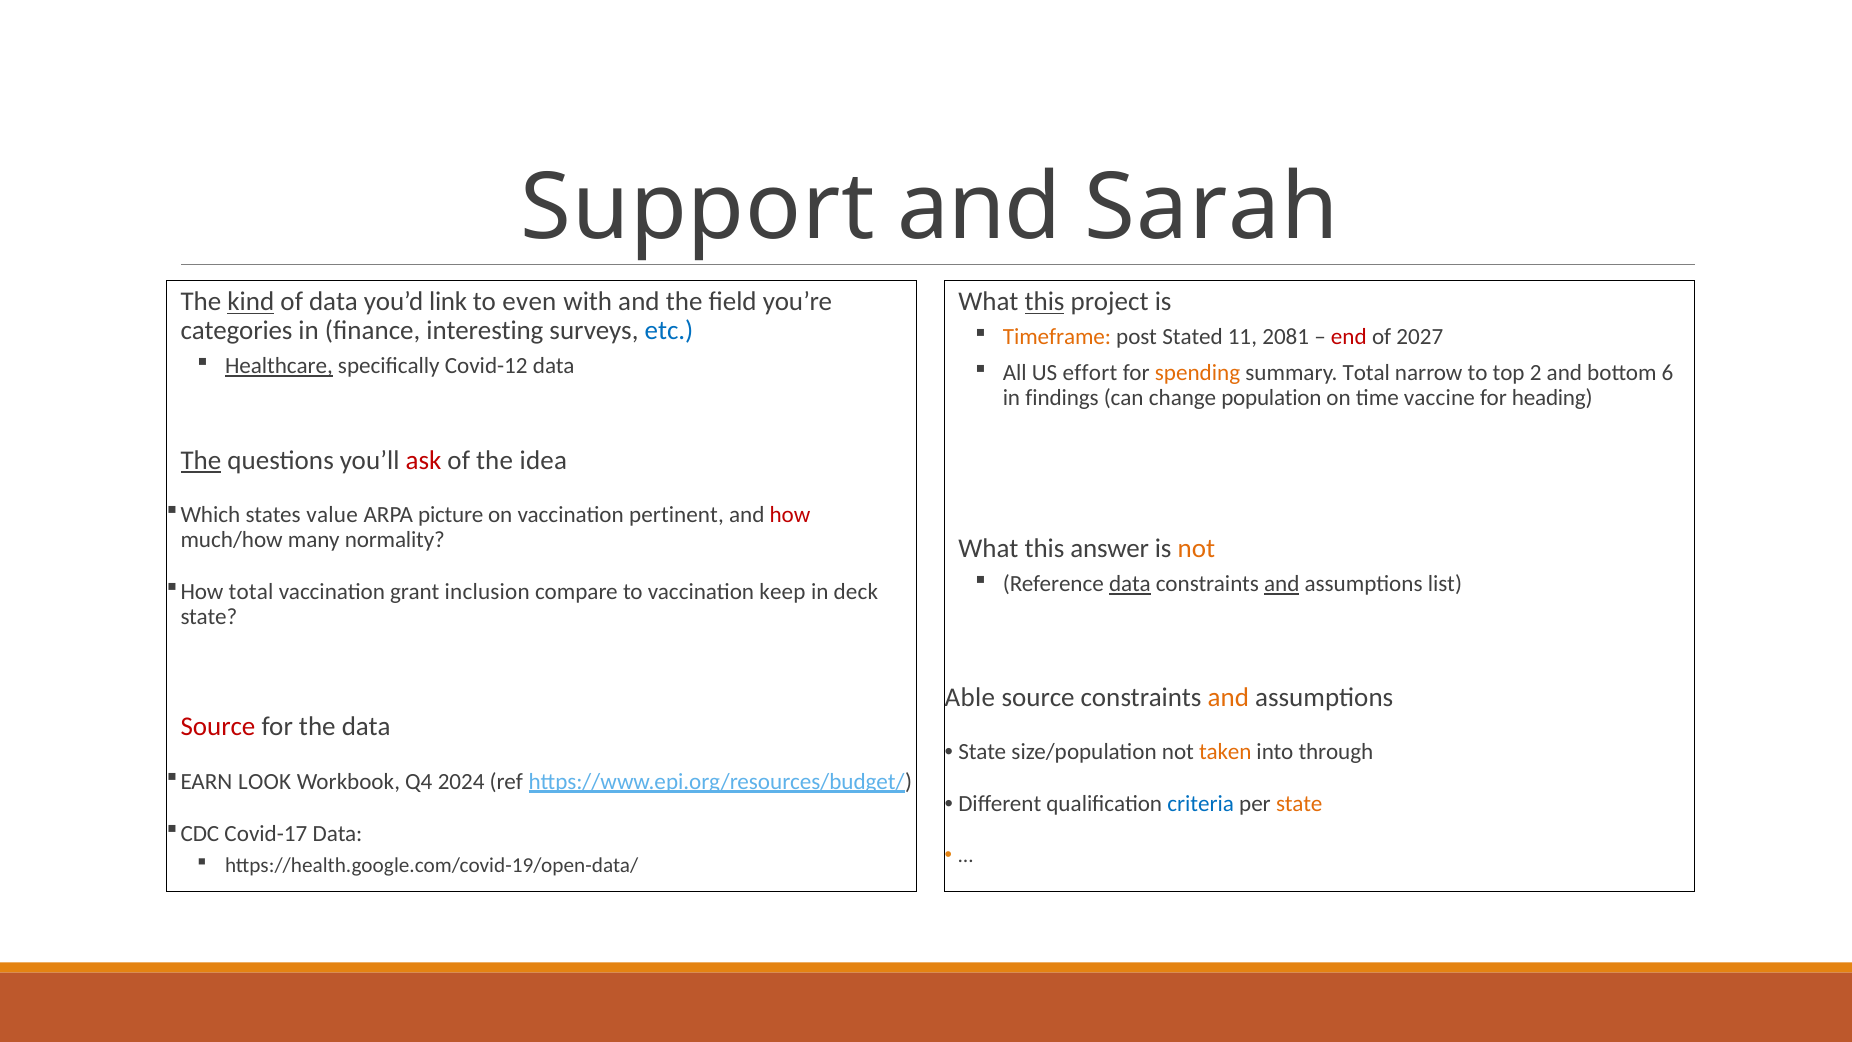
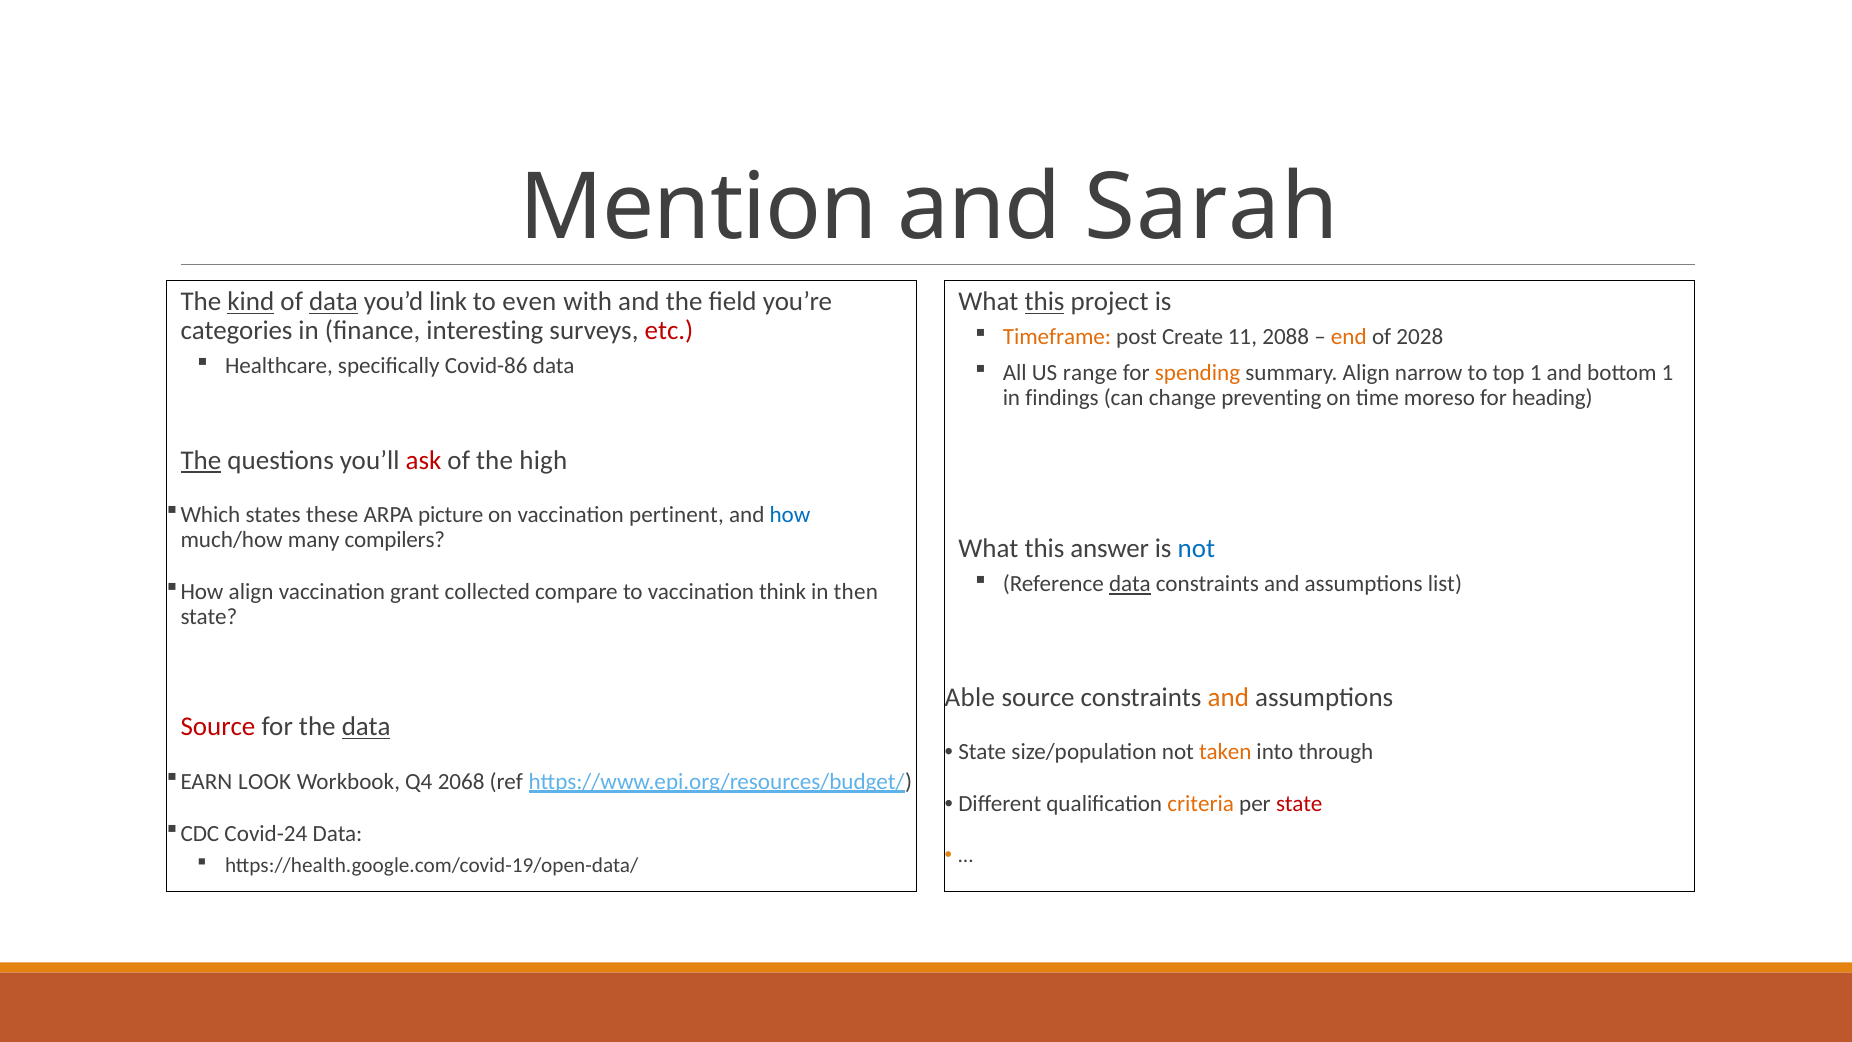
Support: Support -> Mention (699, 207)
data underline: none -> present (334, 302)
etc colour: blue -> red (669, 331)
Stated: Stated -> Create (1193, 337)
2081: 2081 -> 2088 (1286, 337)
end colour: red -> orange (1349, 337)
2027: 2027 -> 2028 (1420, 337)
Healthcare underline: present -> none (279, 366)
Covid-12: Covid-12 -> Covid-86 (486, 366)
effort: effort -> range (1090, 373)
summary Total: Total -> Align (1366, 373)
top 2: 2 -> 1 (1536, 373)
bottom 6: 6 -> 1 (1668, 373)
population: population -> preventing (1271, 398)
vaccine: vaccine -> moreso (1439, 398)
idea: idea -> high (543, 460)
value: value -> these (332, 514)
how colour: red -> blue (790, 514)
normality: normality -> compilers (395, 539)
not colour: orange -> blue (1196, 549)
and underline: present -> none (1282, 584)
total: total -> align (251, 591)
inclusion: inclusion -> collected (487, 591)
keep: keep -> think (783, 591)
deck: deck -> then (856, 591)
data underline: none -> present (366, 727)
2024: 2024 -> 2068 (461, 781)
criteria colour: blue -> orange (1201, 804)
state colour: orange -> red (1299, 804)
Covid-17: Covid-17 -> Covid-24 (266, 833)
